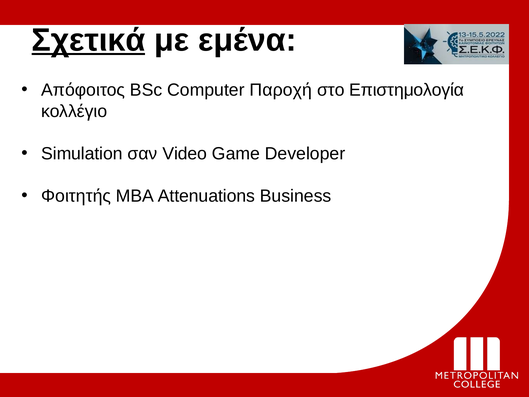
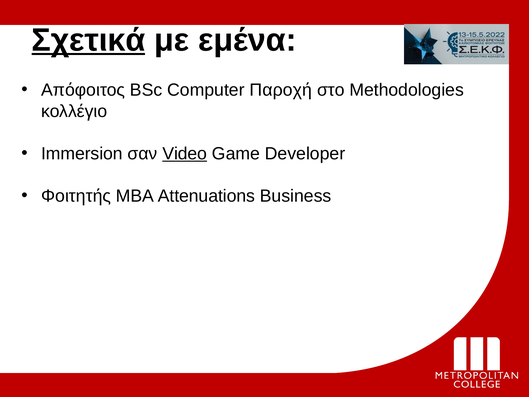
Επιστημολογία: Επιστημολογία -> Methodologies (407, 90)
Simulation: Simulation -> Immersion (82, 153)
Video underline: none -> present (185, 153)
